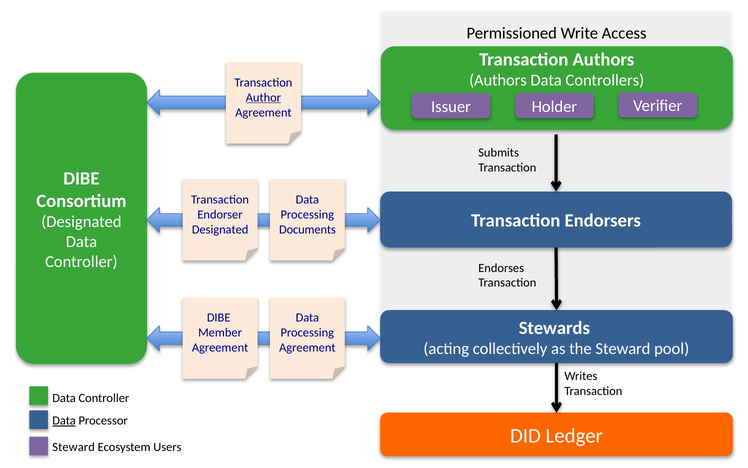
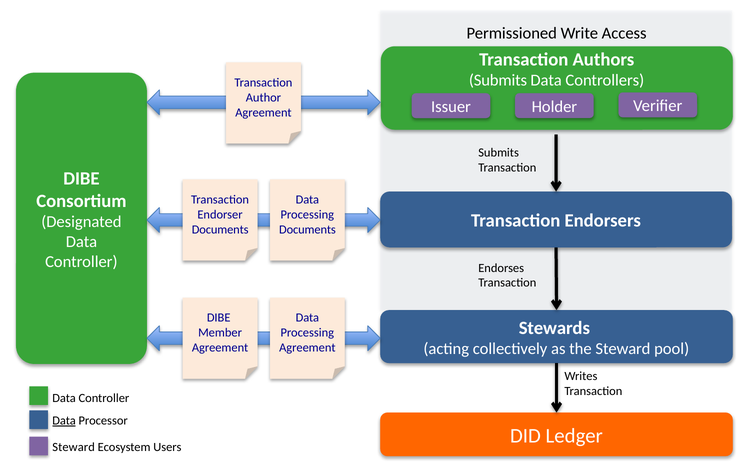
Authors: Authors -> Submits (498, 80)
Author underline: present -> none (263, 97)
Designated: Designated -> Documents (220, 229)
